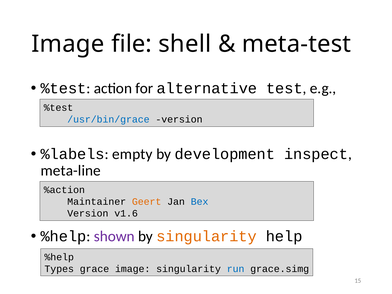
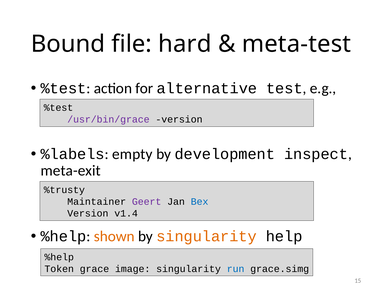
Image: Image -> Bound (68, 44)
shell: shell -> hard (185, 44)
/usr/bin/grace colour: blue -> purple (108, 119)
meta-line: meta-line -> meta-exit (71, 171)
%action: %action -> %trusty (64, 190)
Geert colour: orange -> purple (147, 202)
v1.6: v1.6 -> v1.4 (126, 213)
shown colour: purple -> orange (114, 236)
Types: Types -> Token (59, 269)
